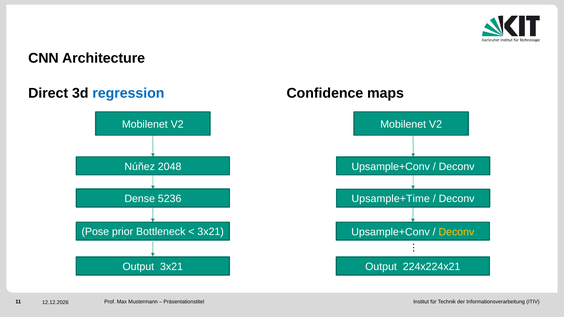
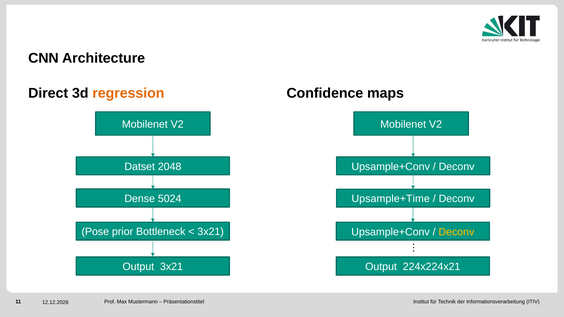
regression colour: blue -> orange (128, 93)
Núñez: Núñez -> Datset (140, 167)
5236: 5236 -> 5024 (170, 199)
